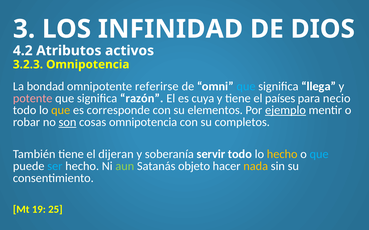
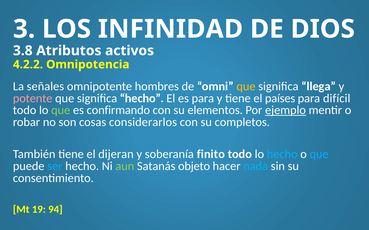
4.2: 4.2 -> 3.8 (23, 51)
3.2.3: 3.2.3 -> 4.2.2 (28, 65)
bondad: bondad -> señales (45, 87)
referirse: referirse -> hombres (157, 87)
que colour: light blue -> yellow (246, 87)
significa razón: razón -> hecho (142, 98)
es cuya: cuya -> para (203, 98)
necio: necio -> difícil (337, 98)
que colour: yellow -> light green (61, 110)
corresponde: corresponde -> confirmando (118, 110)
son underline: present -> none (67, 122)
cosas omnipotencia: omnipotencia -> considerarlos (143, 122)
servir: servir -> finito (211, 155)
hecho colour: yellow -> light blue (282, 155)
nada colour: yellow -> light blue (256, 167)
25: 25 -> 94 (55, 210)
